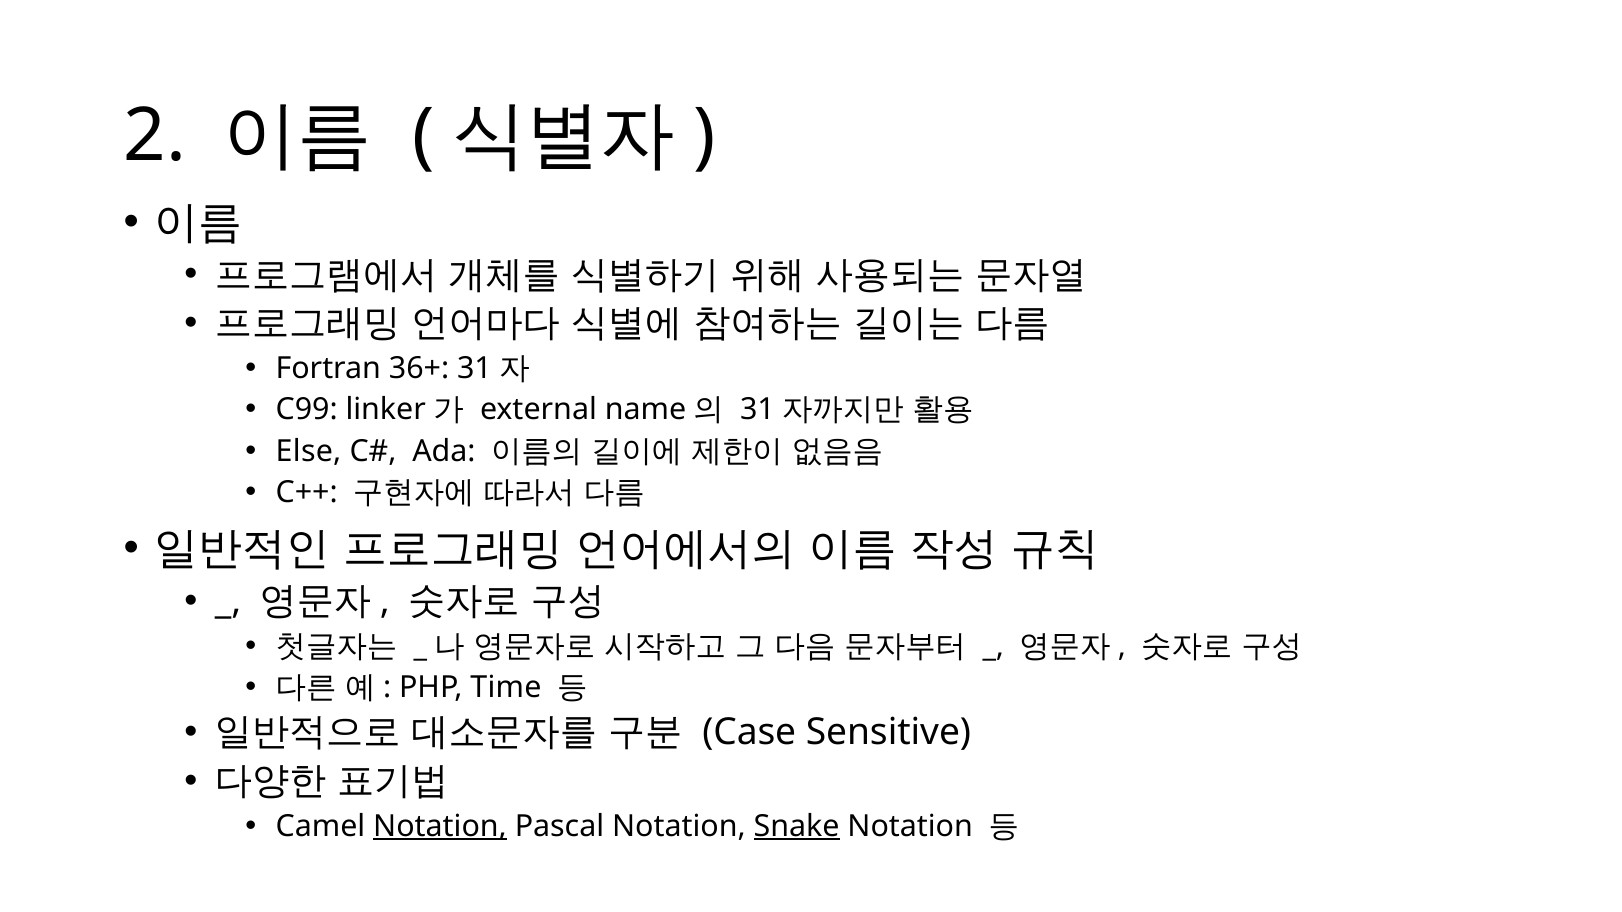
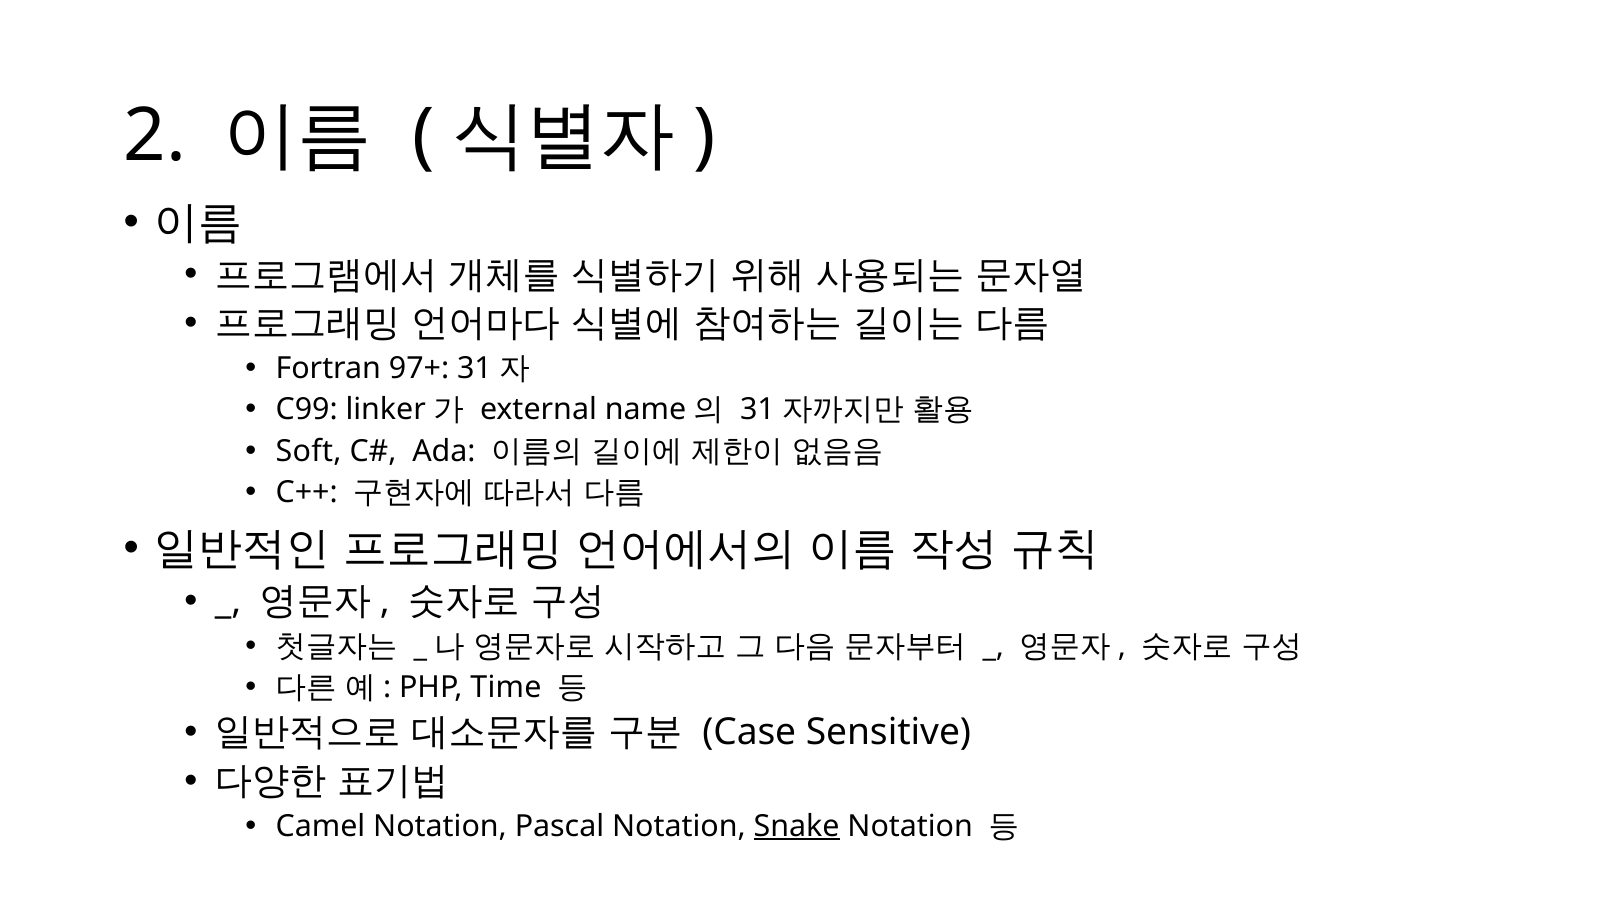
36+: 36+ -> 97+ (419, 369)
Else: Else -> Soft (309, 451)
Notation underline: present -> none (440, 826)
